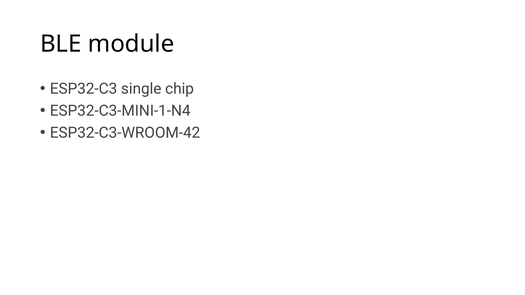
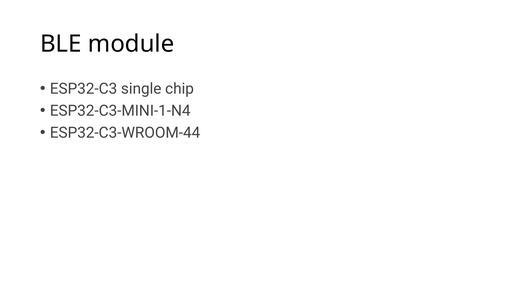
ESP32-C3-WROOM-42: ESP32-C3-WROOM-42 -> ESP32-C3-WROOM-44 (125, 133)
